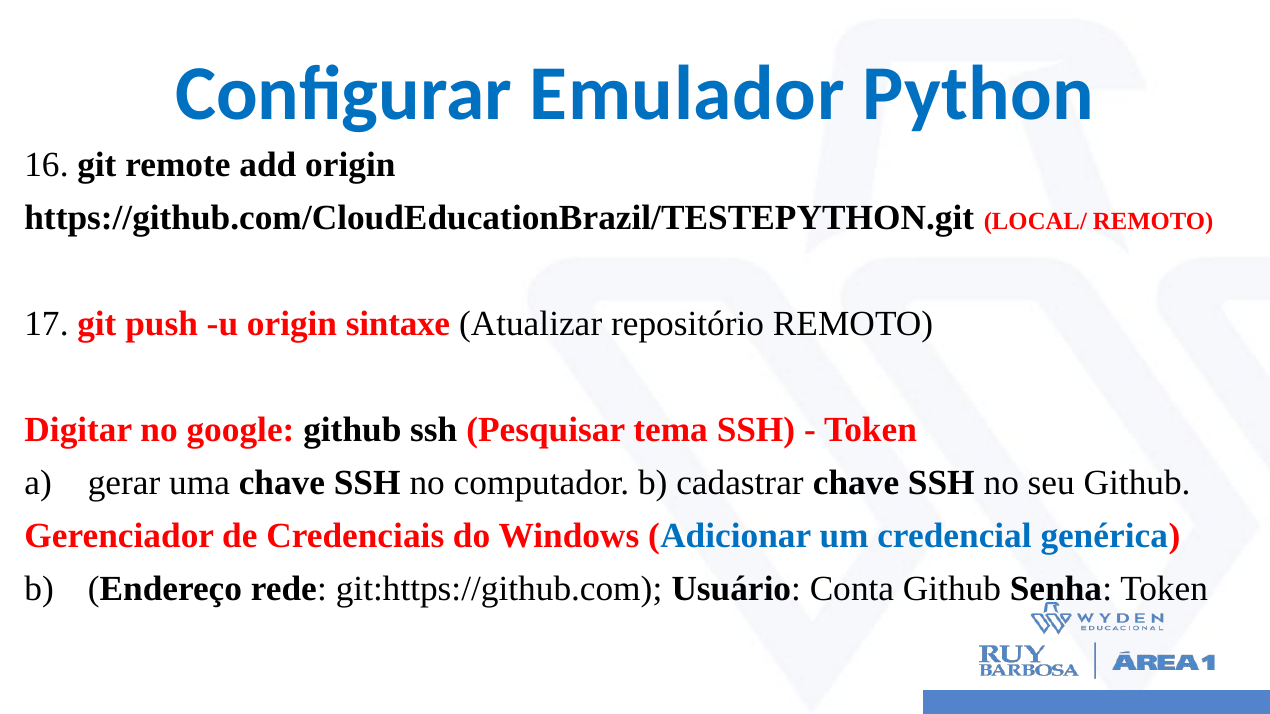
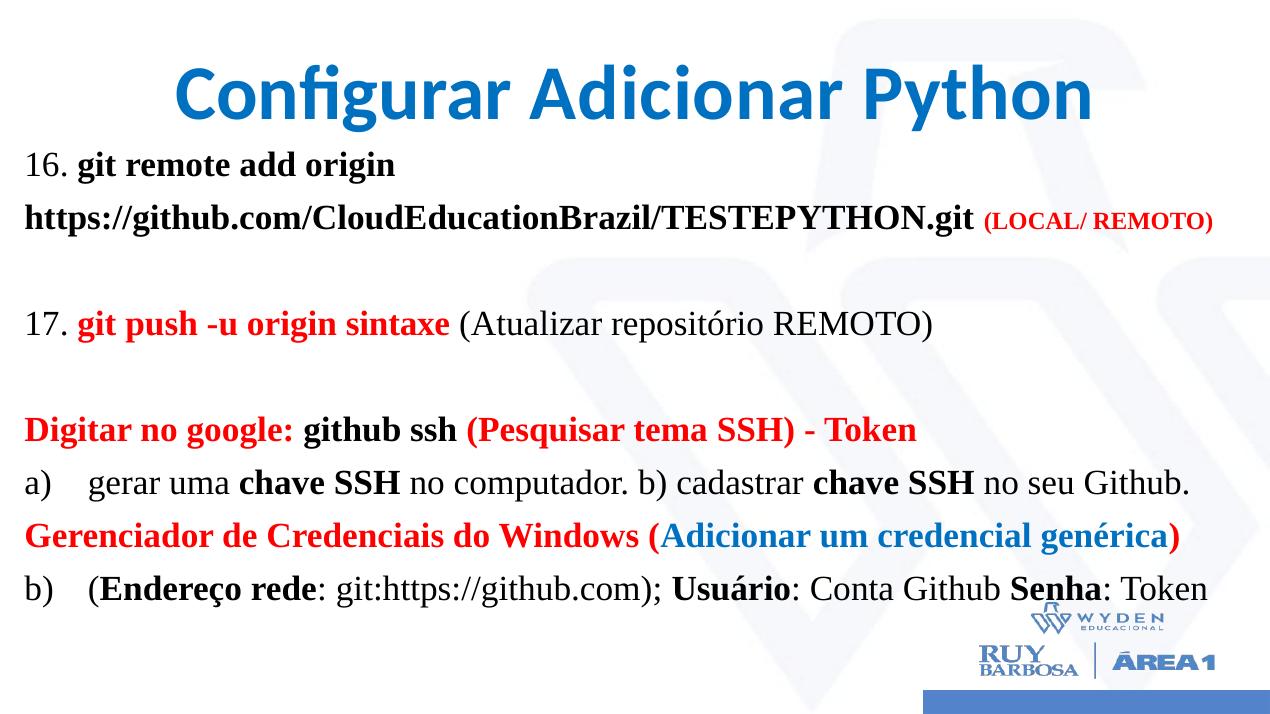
Configurar Emulador: Emulador -> Adicionar (687, 94)
